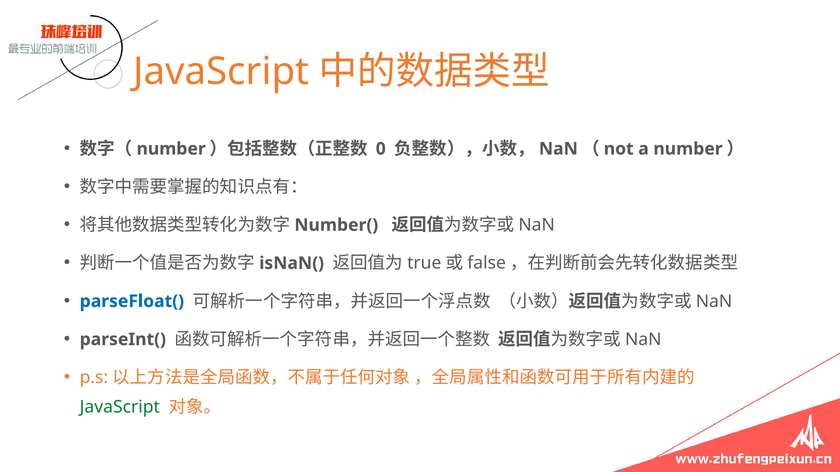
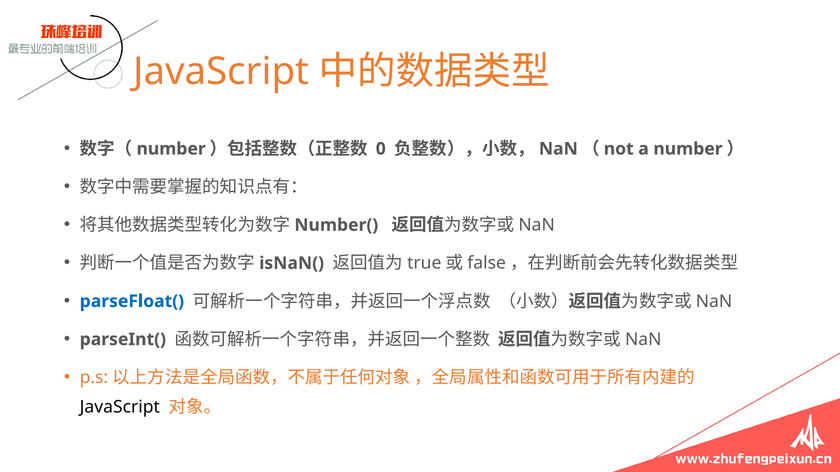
JavaScript colour: green -> black (120, 407)
